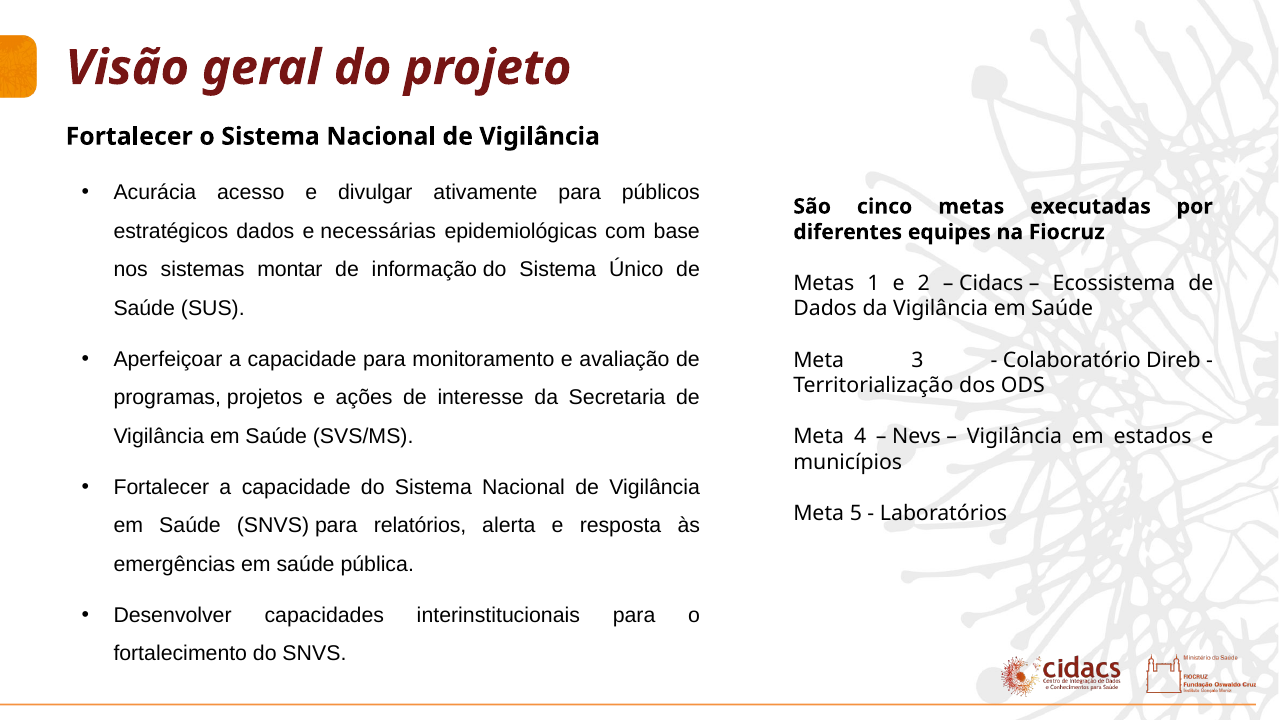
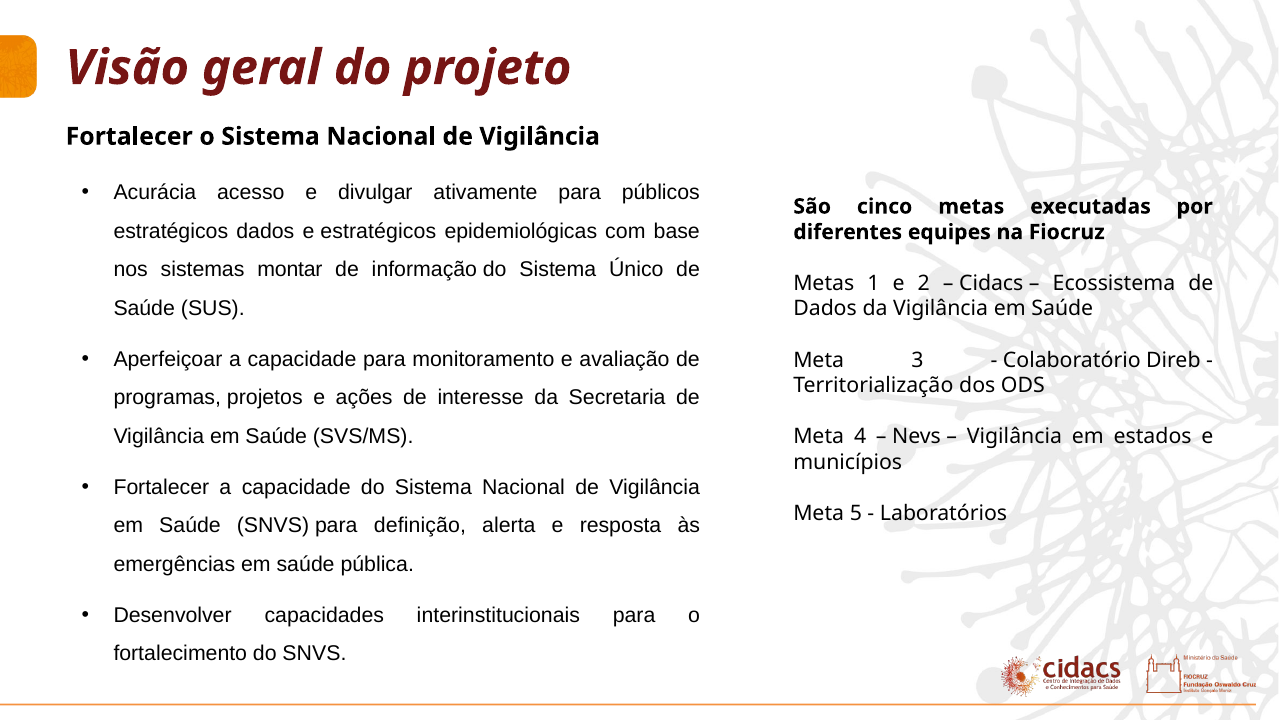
e necessárias: necessárias -> estratégicos (378, 231)
relatórios: relatórios -> definição (420, 525)
